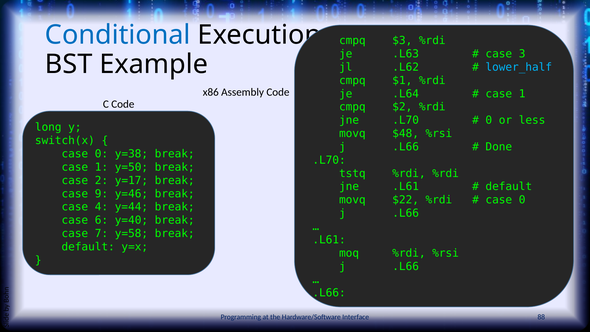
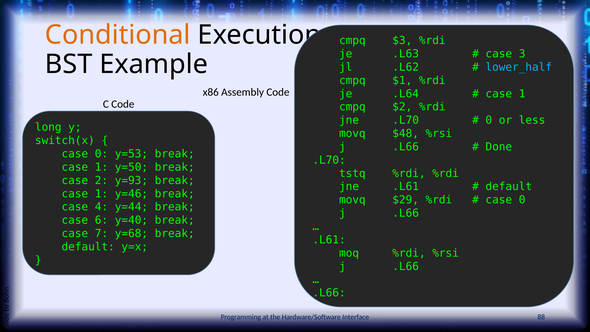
Conditional colour: blue -> orange (118, 35)
y=38: y=38 -> y=53 (131, 154)
y=17: y=17 -> y=93 (131, 180)
9: 9 -> 1 (101, 194)
$22: $22 -> $29 (406, 200)
y=58: y=58 -> y=68 (131, 233)
